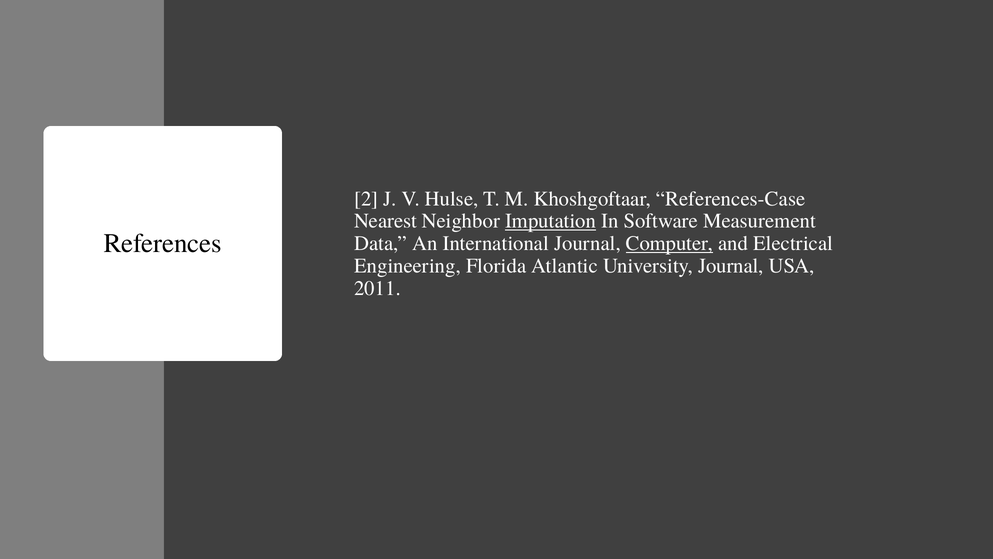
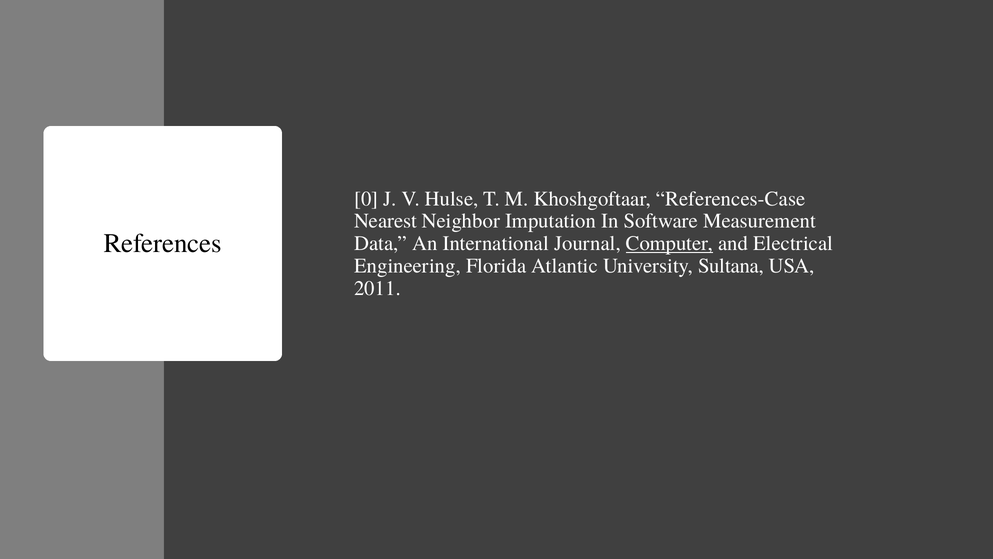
2: 2 -> 0 (366, 199)
Imputation underline: present -> none (551, 221)
University Journal: Journal -> Sultana (731, 266)
